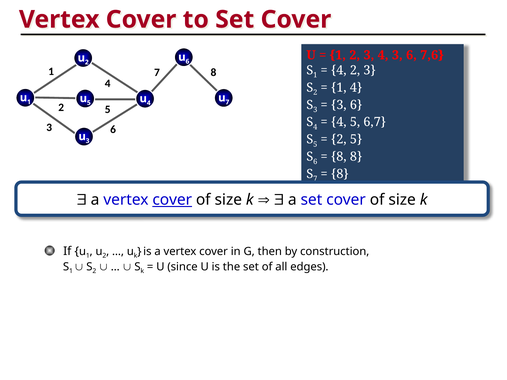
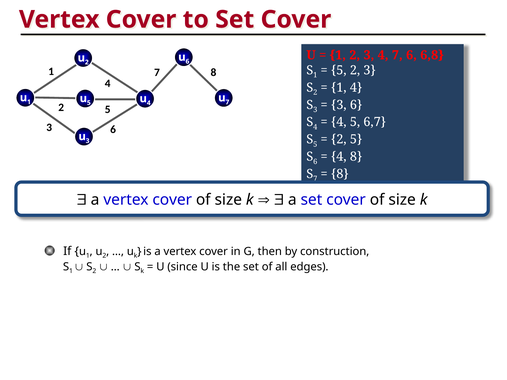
4 3: 3 -> 7 (397, 55)
7,6: 7,6 -> 6,8 (432, 55)
4: 4 -> 5 (339, 70)
8: 8 -> 4 (339, 157)
cover underline: present -> none (172, 200)
